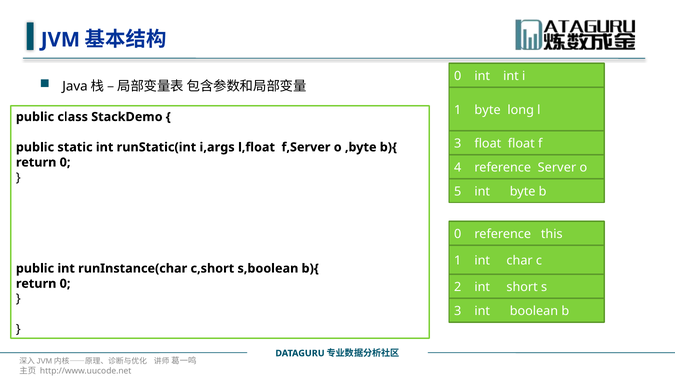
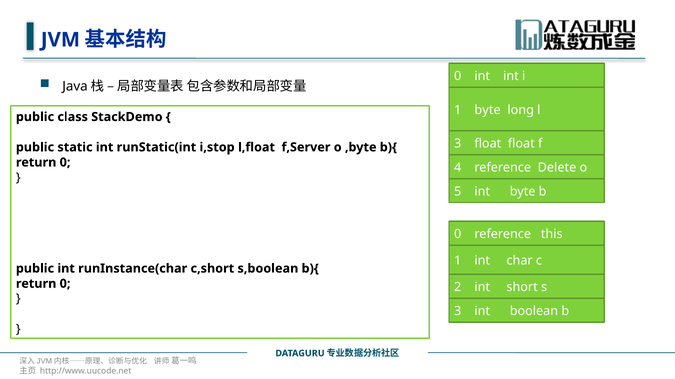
i,args: i,args -> i,stop (217, 147)
Server: Server -> Delete (557, 168)
